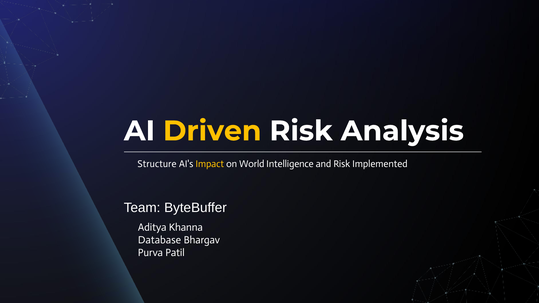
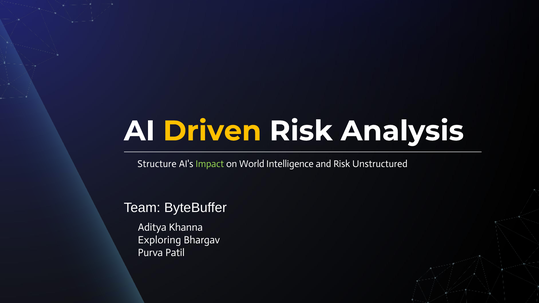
Impact colour: yellow -> light green (210, 164)
Implemented: Implemented -> Unstructured (380, 164)
Database: Database -> Exploring (160, 240)
